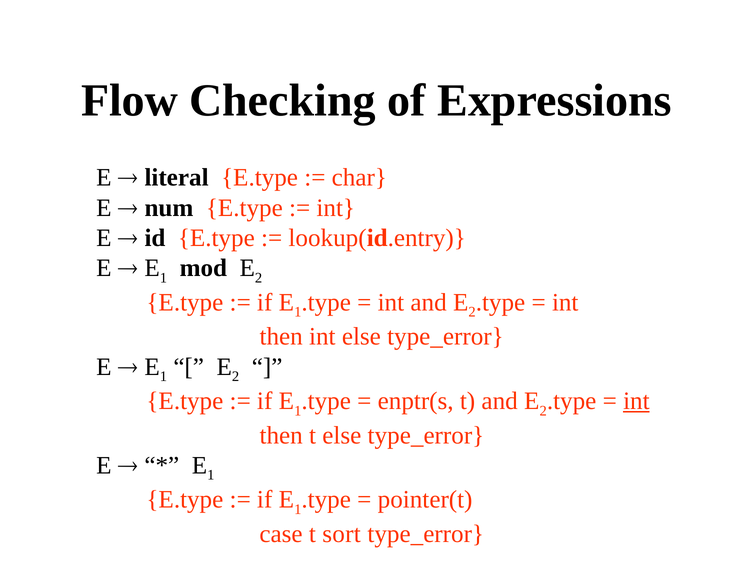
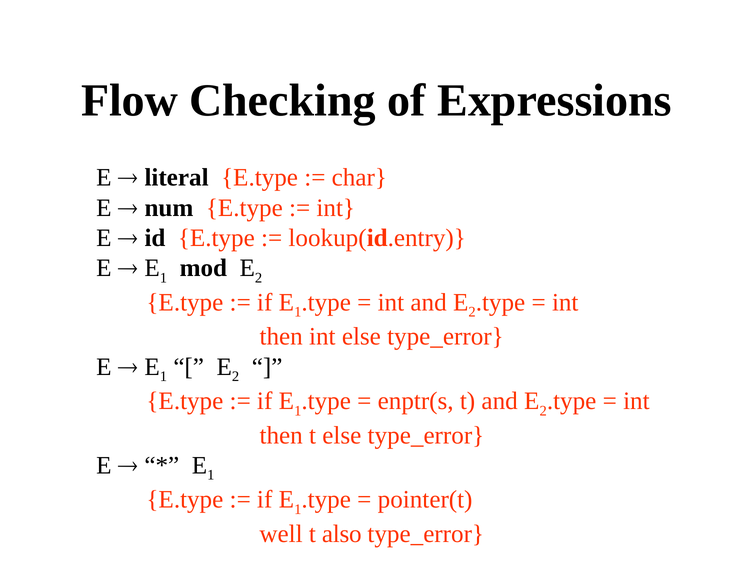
int underline: present -> none (636, 401)
case: case -> well (281, 534)
sort: sort -> also (342, 534)
